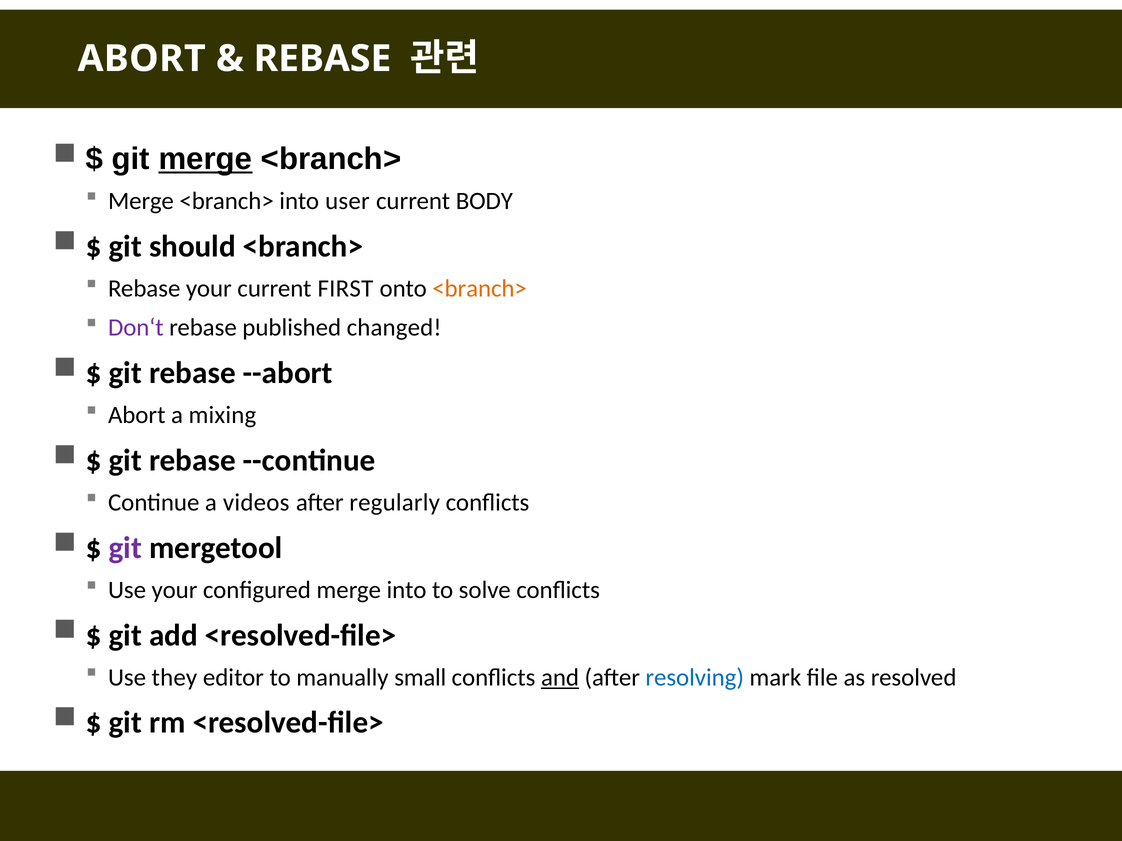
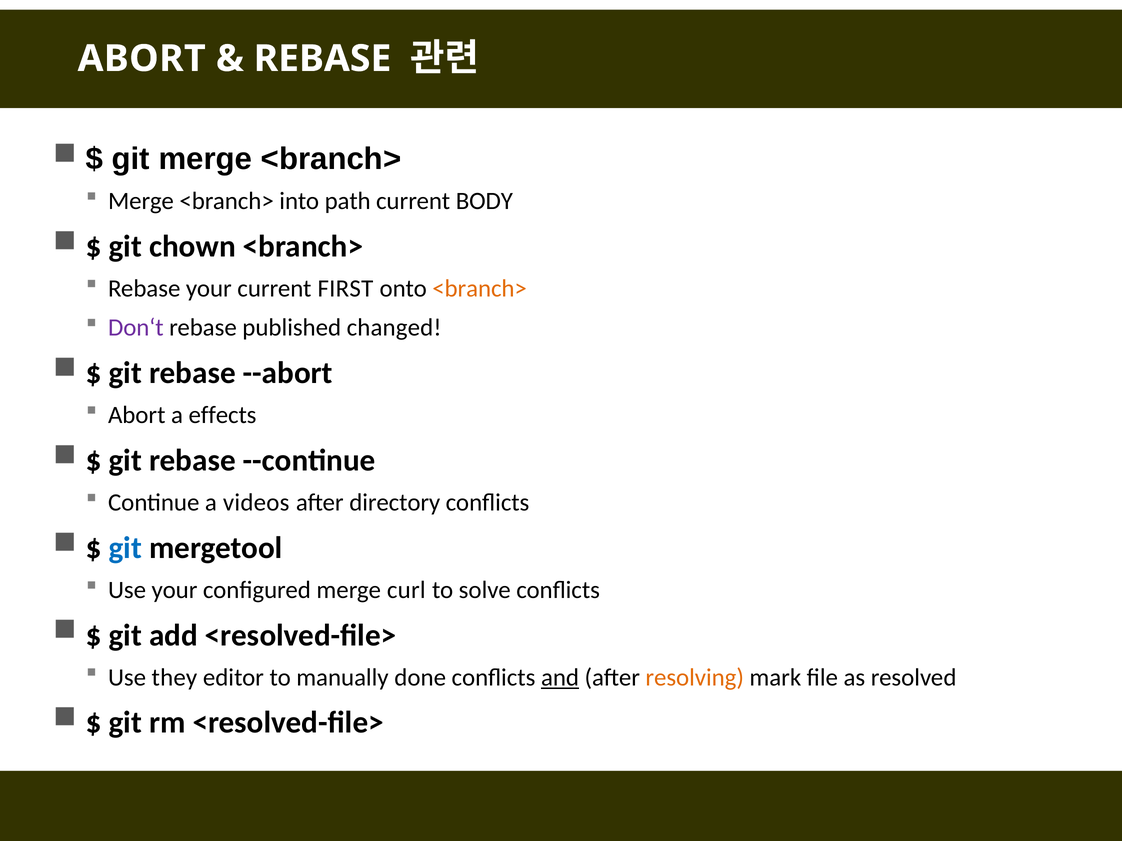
merge underline: present -> none (205, 159)
user: user -> path (348, 201)
should: should -> chown (192, 247)
mixing: mixing -> effects (223, 415)
regularly: regularly -> directory (395, 503)
git colour: purple -> blue (125, 548)
merge into: into -> curl (406, 590)
small: small -> done (420, 678)
resolving colour: blue -> orange (695, 678)
